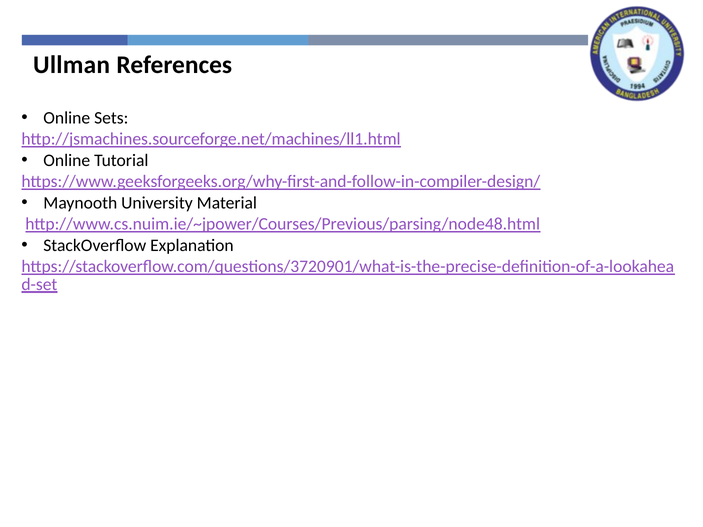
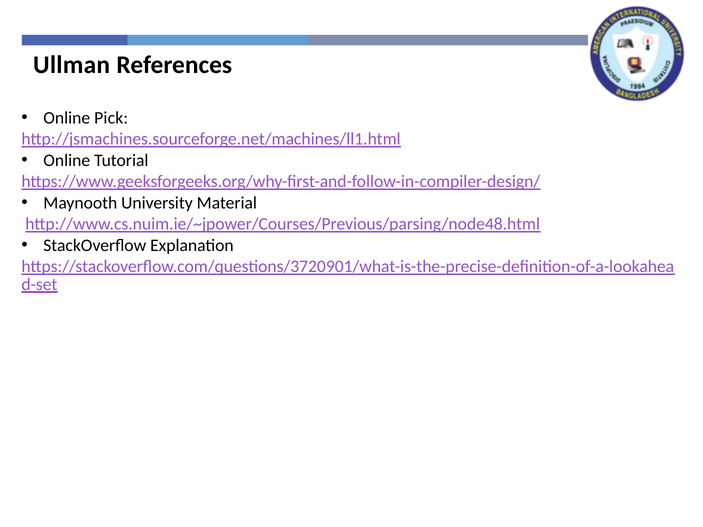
Sets: Sets -> Pick (111, 118)
